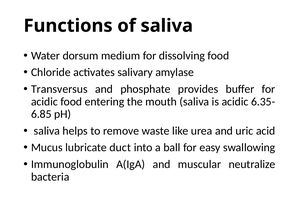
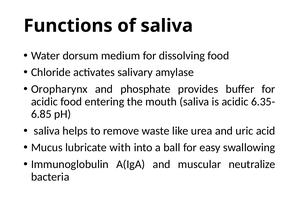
Transversus: Transversus -> Oropharynx (59, 89)
duct: duct -> with (120, 148)
